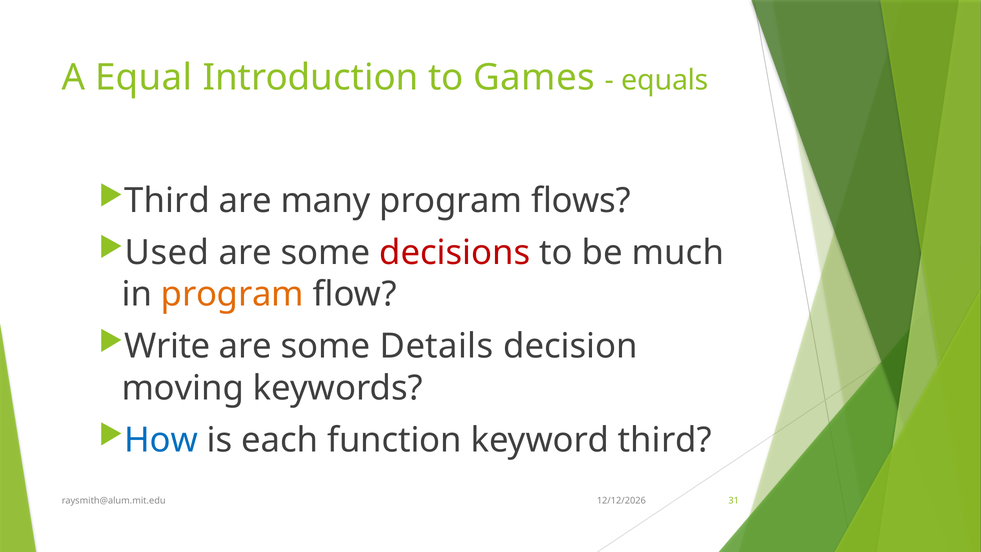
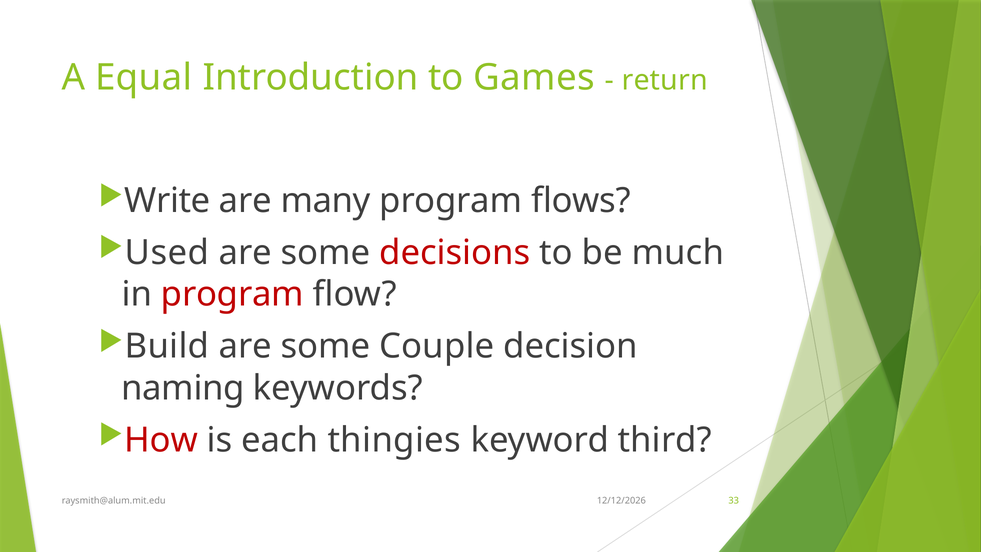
equals: equals -> return (665, 80)
Third: Third -> Write (167, 201)
program colour: orange -> red (232, 294)
Write: Write -> Build (167, 346)
Details: Details -> Couple (437, 346)
moving: moving -> naming (183, 388)
How colour: blue -> red (161, 440)
function: function -> thingies (394, 440)
31: 31 -> 33 (734, 501)
